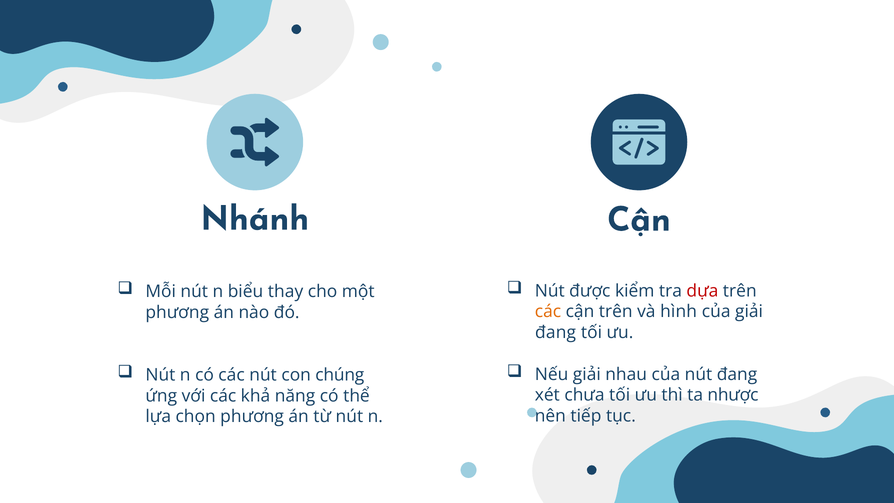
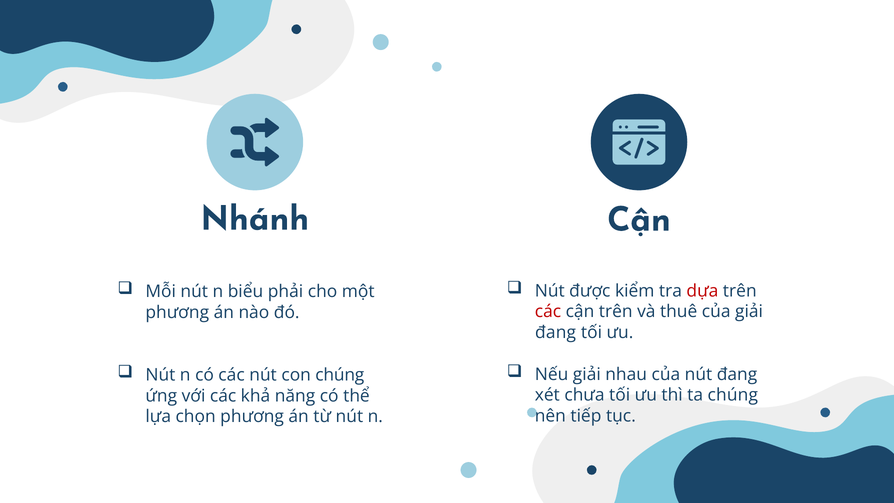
thay: thay -> phải (286, 291)
các colour: orange -> red (548, 312)
hình: hình -> thuê (679, 312)
ta nhược: nhược -> chúng (733, 395)
